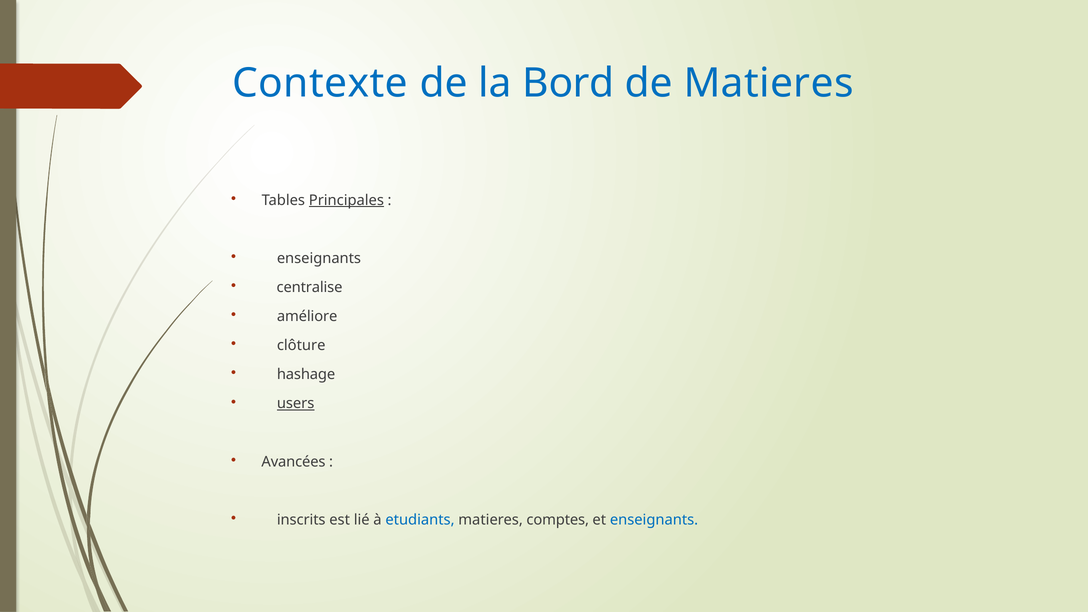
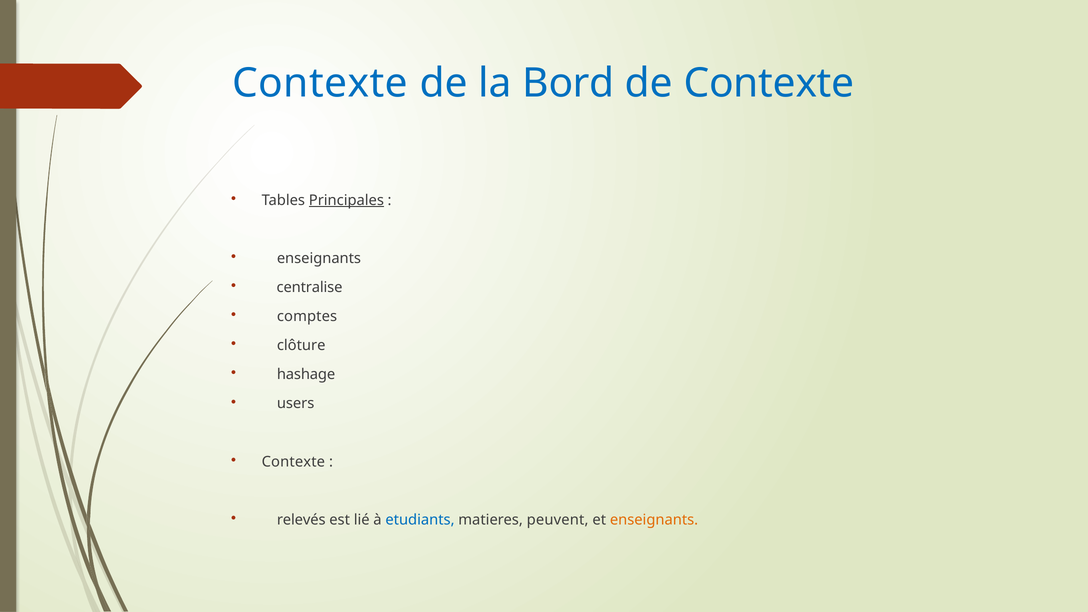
de Matieres: Matieres -> Contexte (769, 83)
améliore: améliore -> comptes (307, 316)
users underline: present -> none (296, 404)
Avancées: Avancées -> Contexte (293, 462)
inscrits: inscrits -> relevés (301, 520)
comptes: comptes -> peuvent (558, 520)
enseignants colour: blue -> orange (654, 520)
